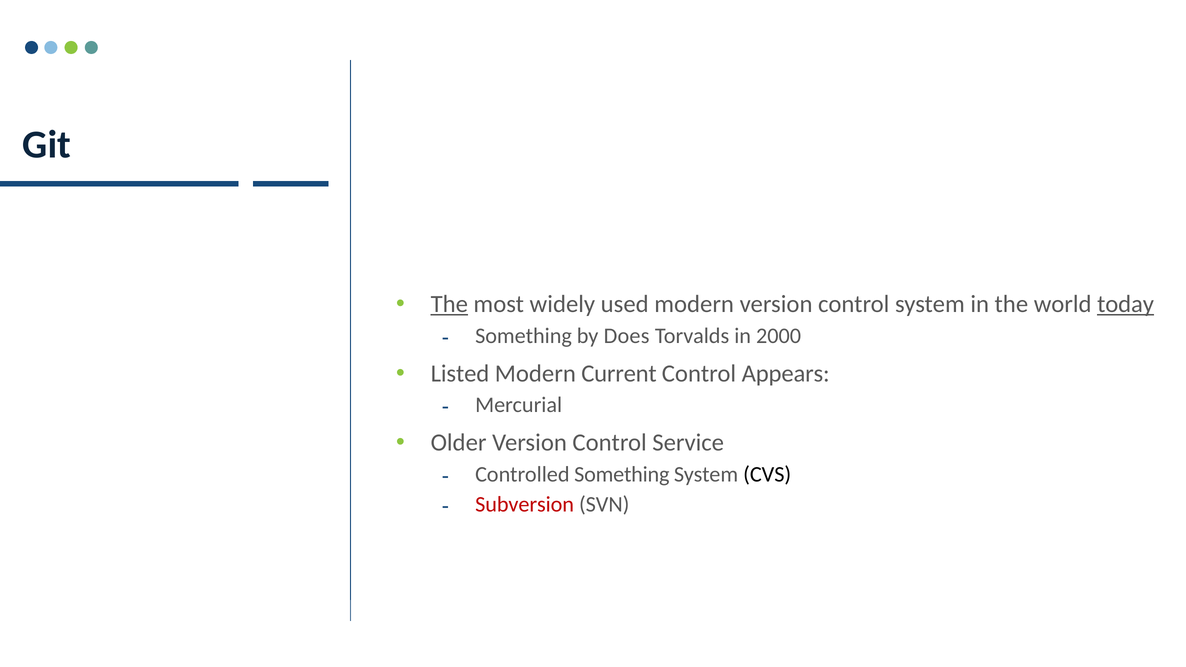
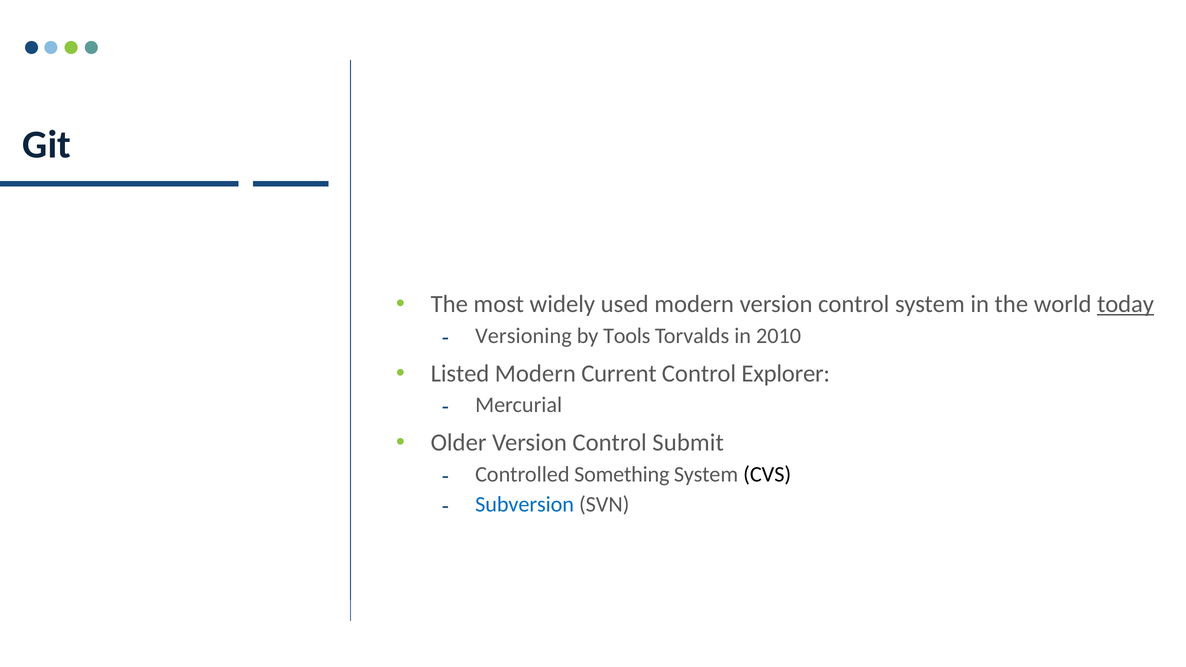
The underline: present -> none (449, 304)
Something: Something -> Versioning (523, 336)
Does: Does -> Tools (627, 336)
2000: 2000 -> 2010 (779, 336)
Appears: Appears -> Explorer (786, 373)
Service: Service -> Submit (688, 443)
Subversion colour: red -> blue (525, 504)
